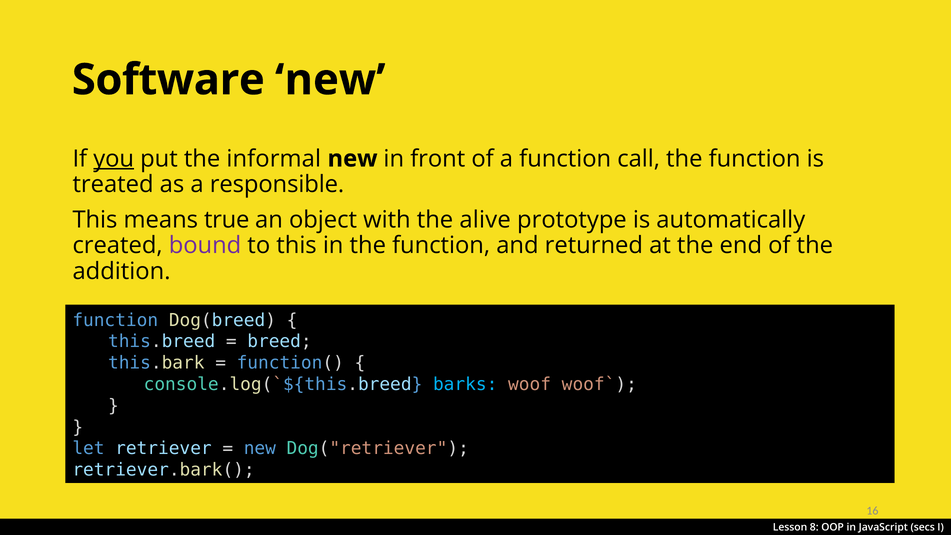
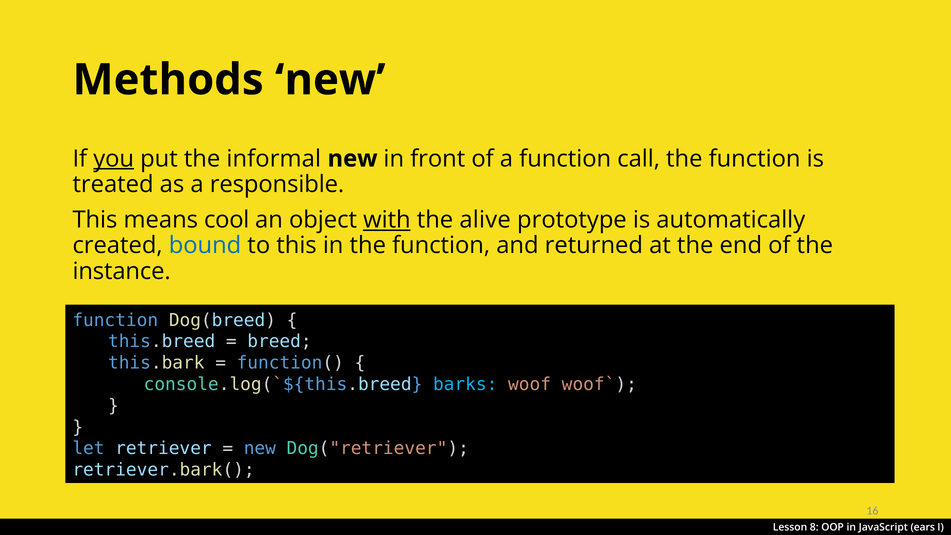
Software: Software -> Methods (168, 80)
true: true -> cool (227, 220)
with underline: none -> present (387, 220)
bound colour: purple -> blue (205, 246)
addition: addition -> instance (122, 271)
secs: secs -> ears (923, 527)
